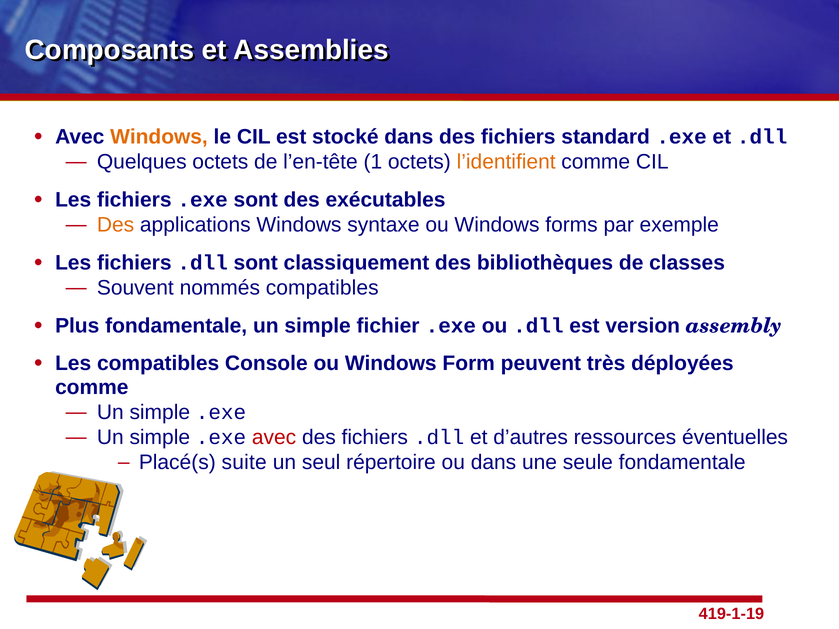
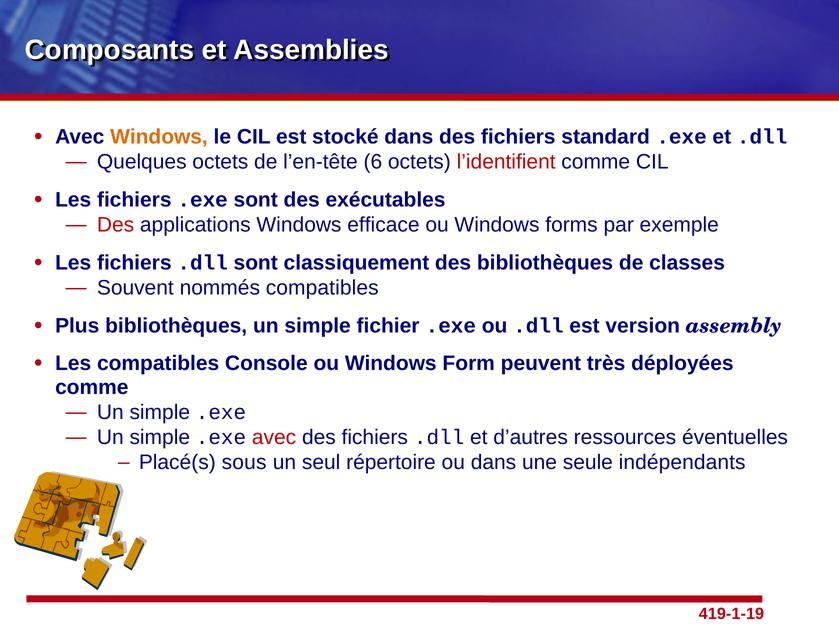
1: 1 -> 6 (373, 162)
l’identifient colour: orange -> red (506, 162)
Des colour: orange -> red (116, 225)
syntaxe: syntaxe -> efficace (383, 225)
Plus fondamentale: fondamentale -> bibliothèques (176, 326)
suite: suite -> sous (244, 463)
seule fondamentale: fondamentale -> indépendants (682, 463)
